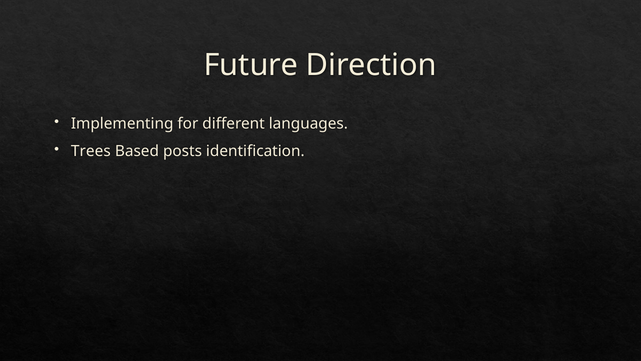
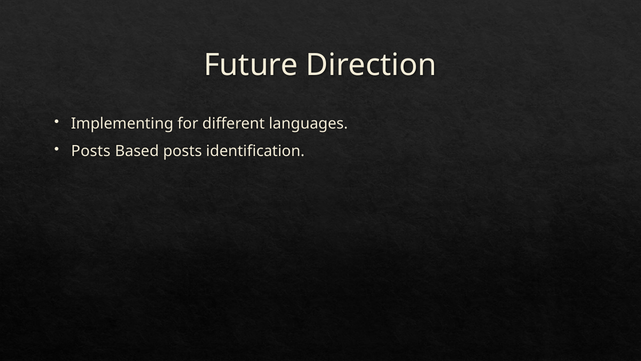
Trees: Trees -> Posts (91, 151)
